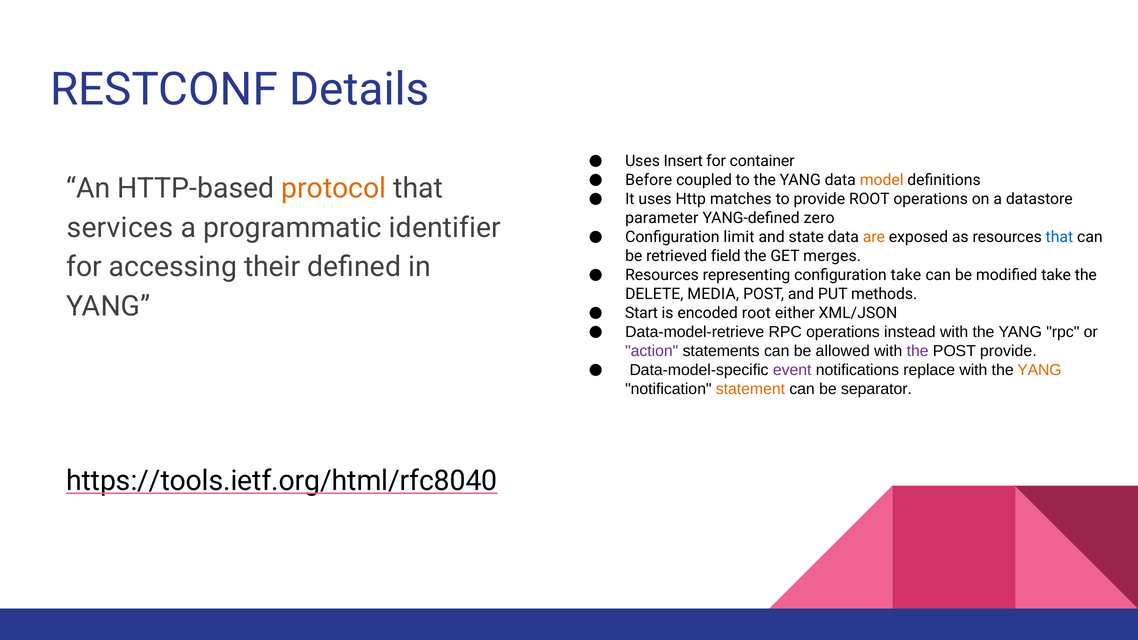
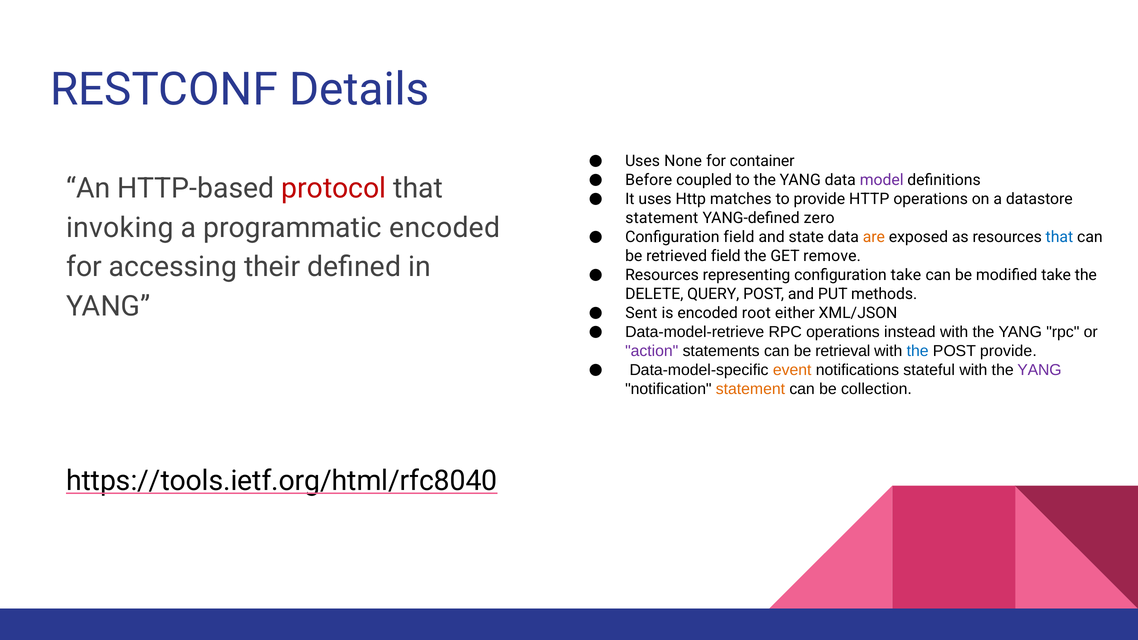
Insert: Insert -> None (683, 161)
model colour: orange -> purple (882, 180)
protocol colour: orange -> red (334, 189)
provide ROOT: ROOT -> HTTP (869, 199)
parameter: parameter -> statement (662, 218)
services: services -> invoking (120, 228)
programmatic identifier: identifier -> encoded (445, 228)
Configuration limit: limit -> field (739, 237)
merges: merges -> remove (832, 256)
MEDIA: MEDIA -> QUERY (713, 294)
Start: Start -> Sent (641, 313)
allowed: allowed -> retrieval (843, 351)
the colour: purple -> blue (918, 351)
event colour: purple -> orange (792, 370)
replace: replace -> stateful (929, 370)
YANG colour: orange -> purple (1039, 370)
separator: separator -> collection (876, 389)
